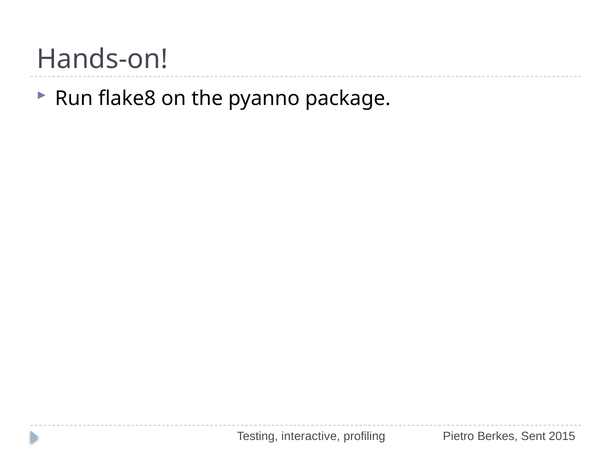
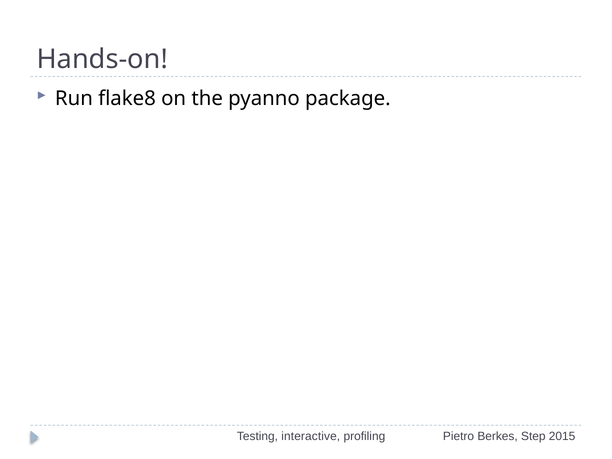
Sent: Sent -> Step (533, 436)
